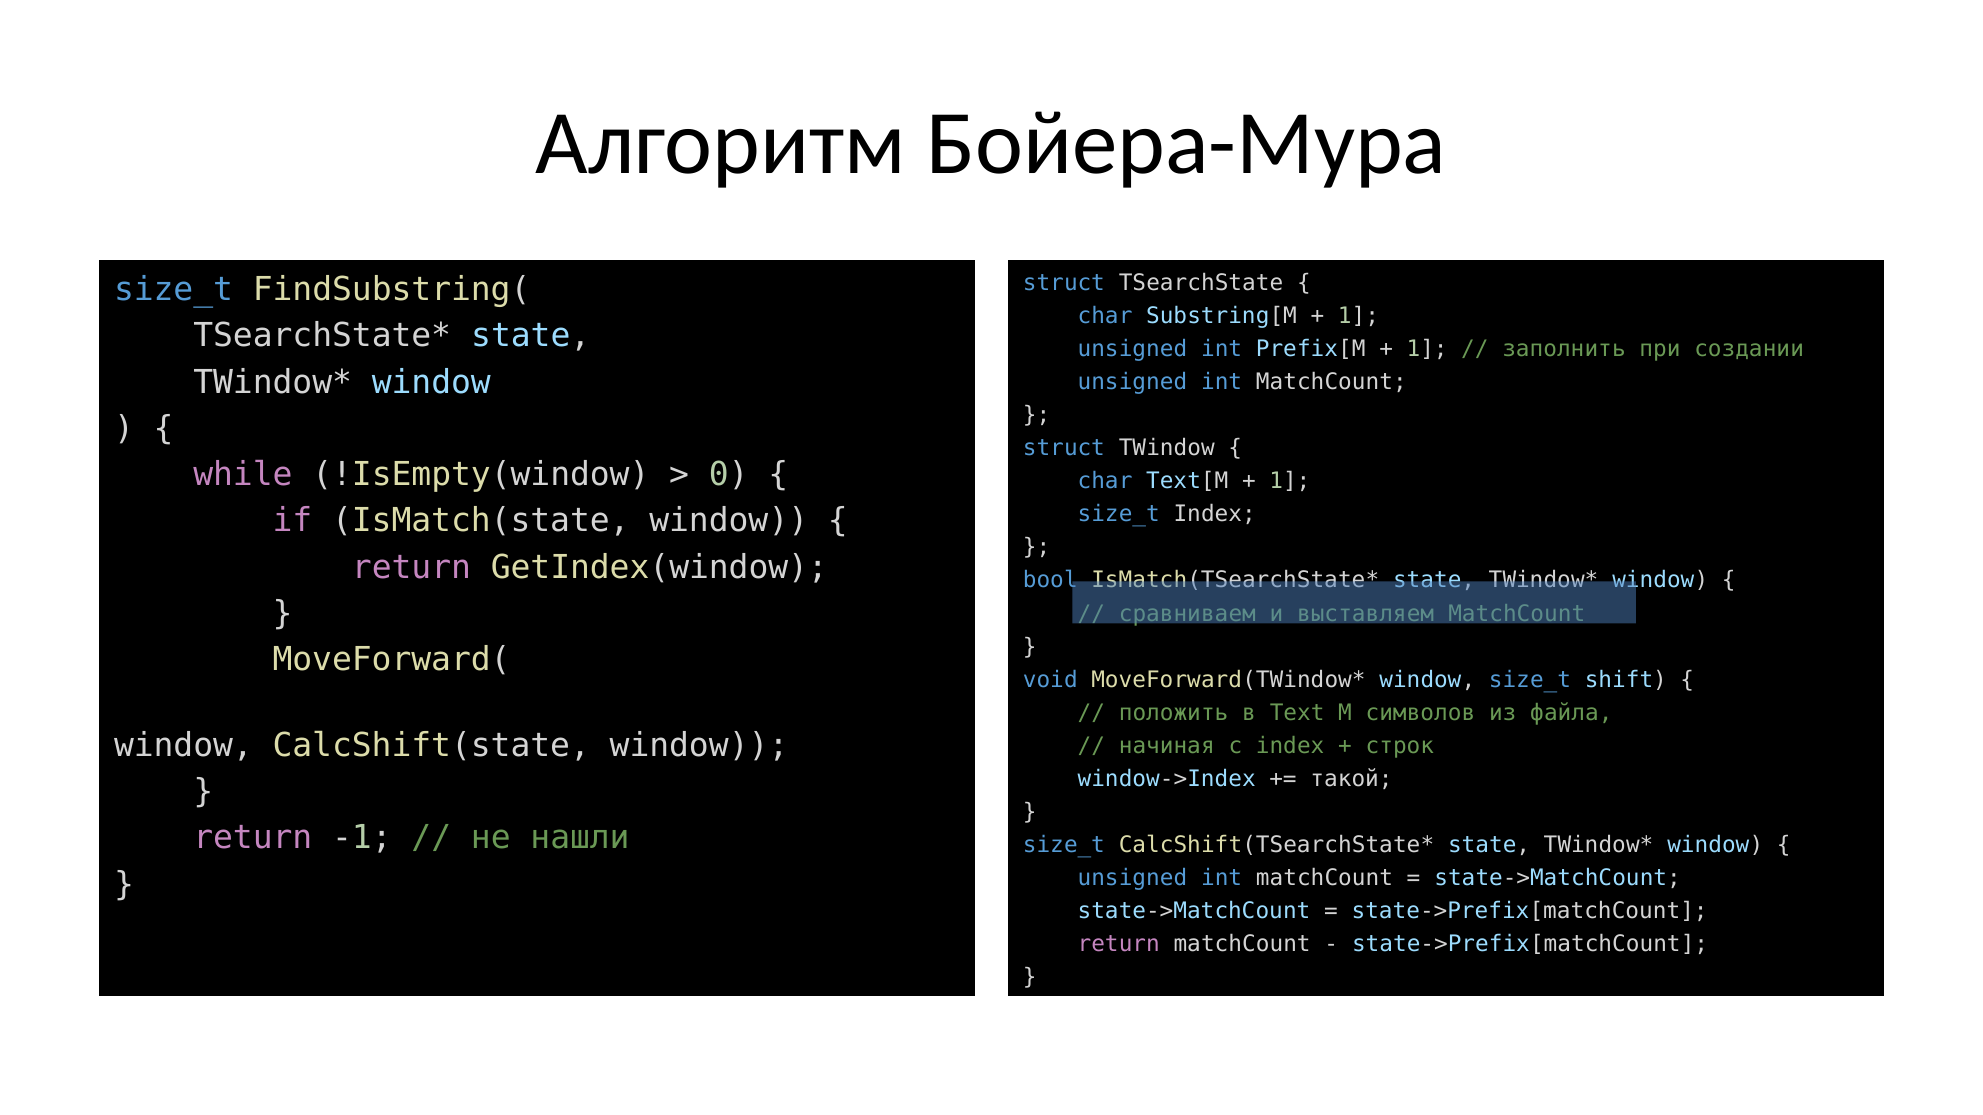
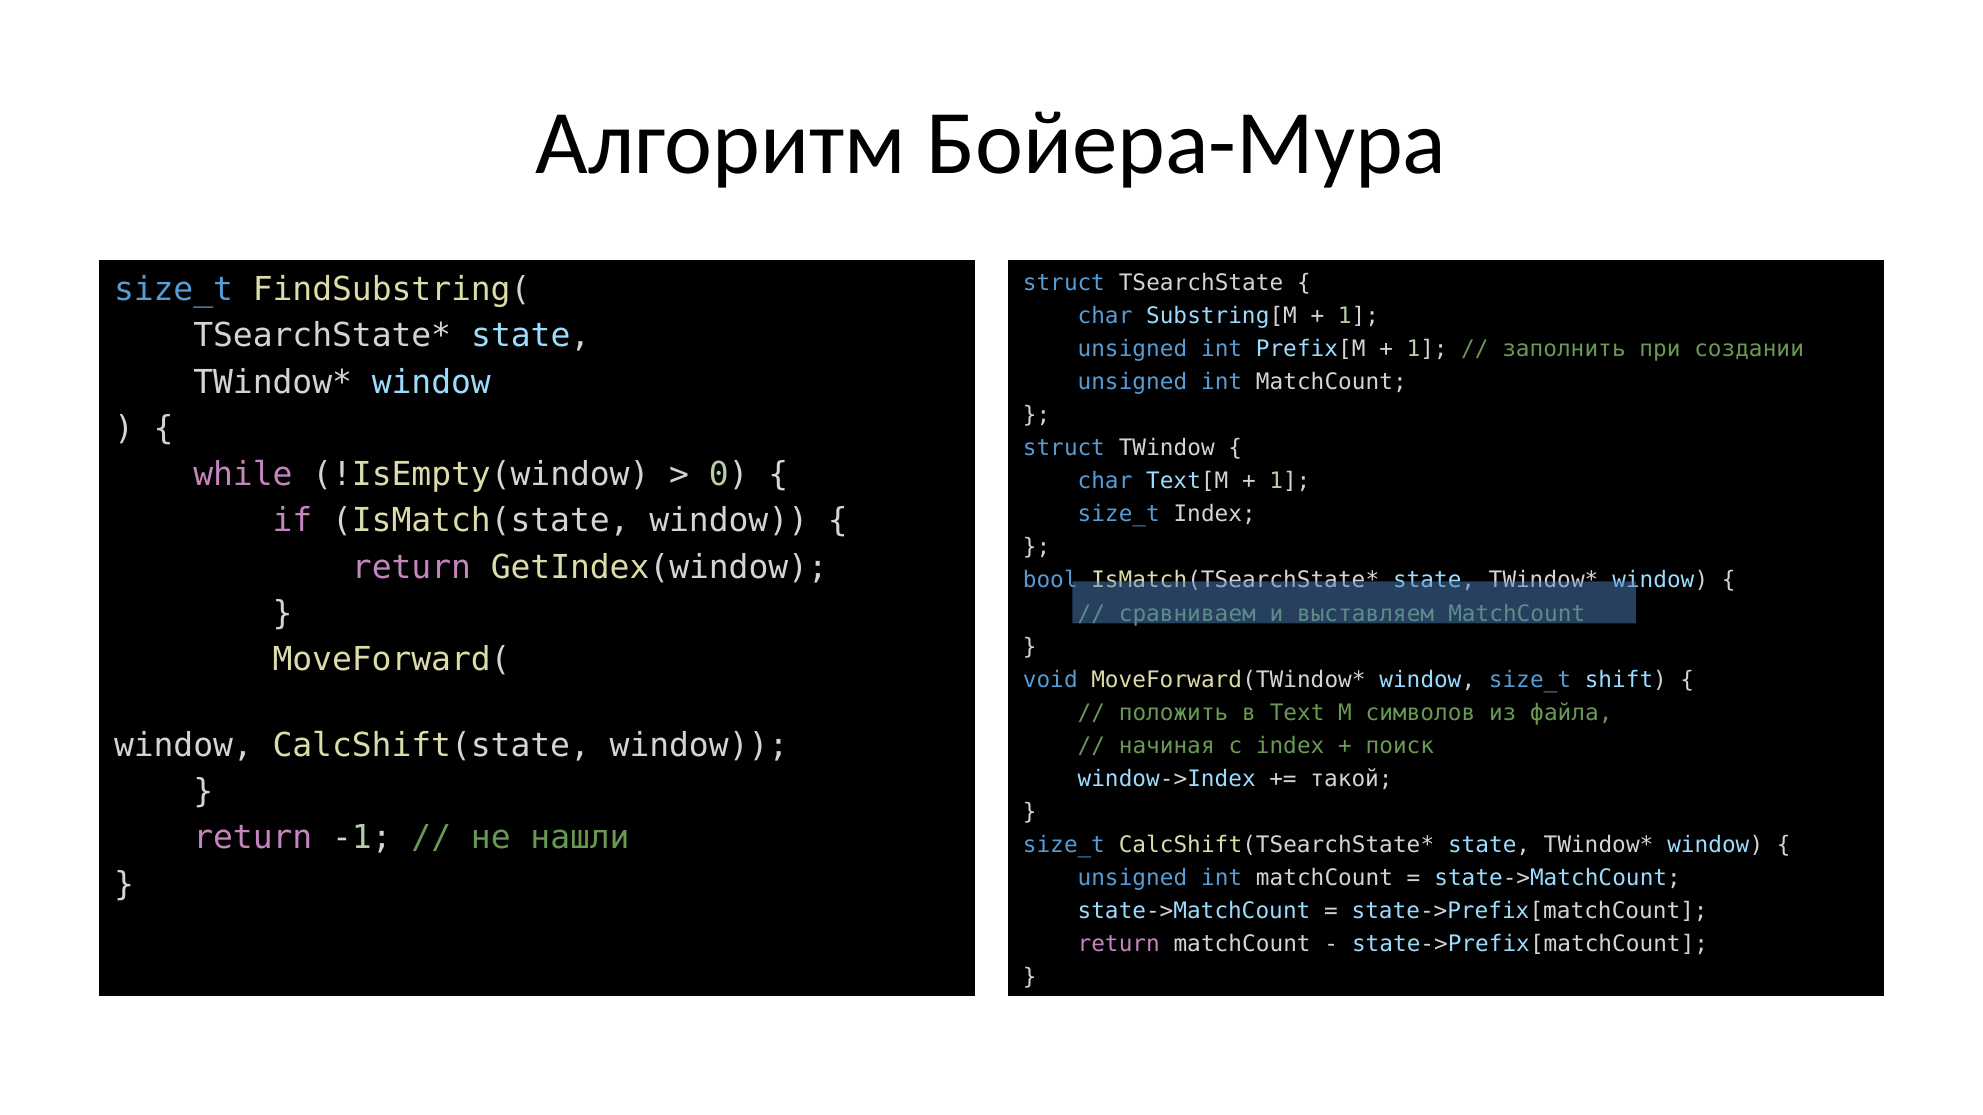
строк: строк -> поиск (1400, 746)
